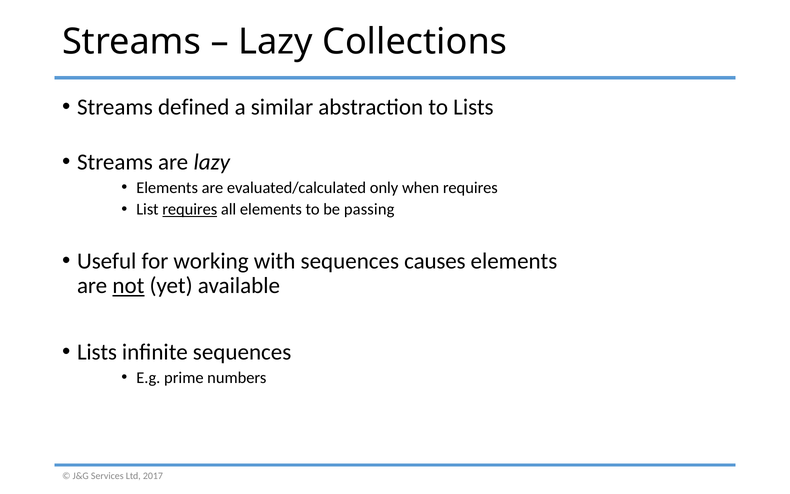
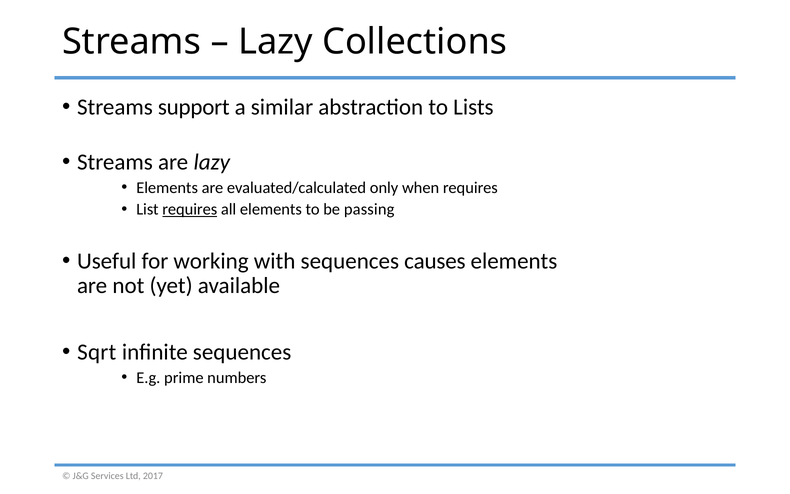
defined: defined -> support (194, 107)
not underline: present -> none (128, 286)
Lists: Lists -> Sqrt (97, 352)
